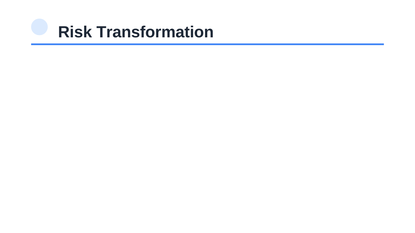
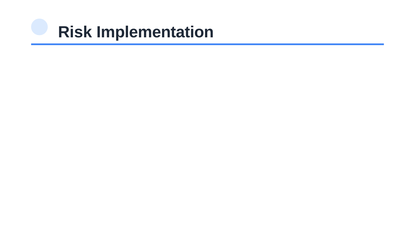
Transformation: Transformation -> Implementation (155, 32)
